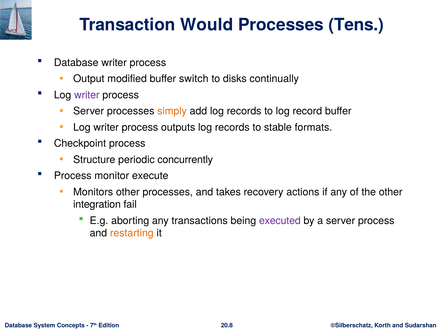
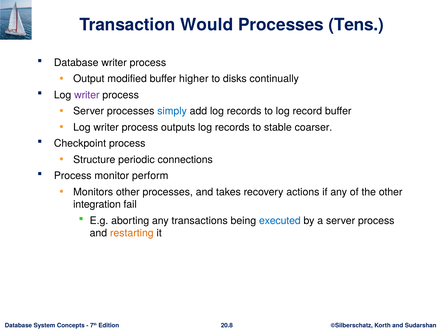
switch: switch -> higher (194, 79)
simply colour: orange -> blue (172, 111)
formats: formats -> coarser (313, 127)
concurrently: concurrently -> connections (185, 160)
execute: execute -> perform (150, 176)
executed colour: purple -> blue (280, 220)
